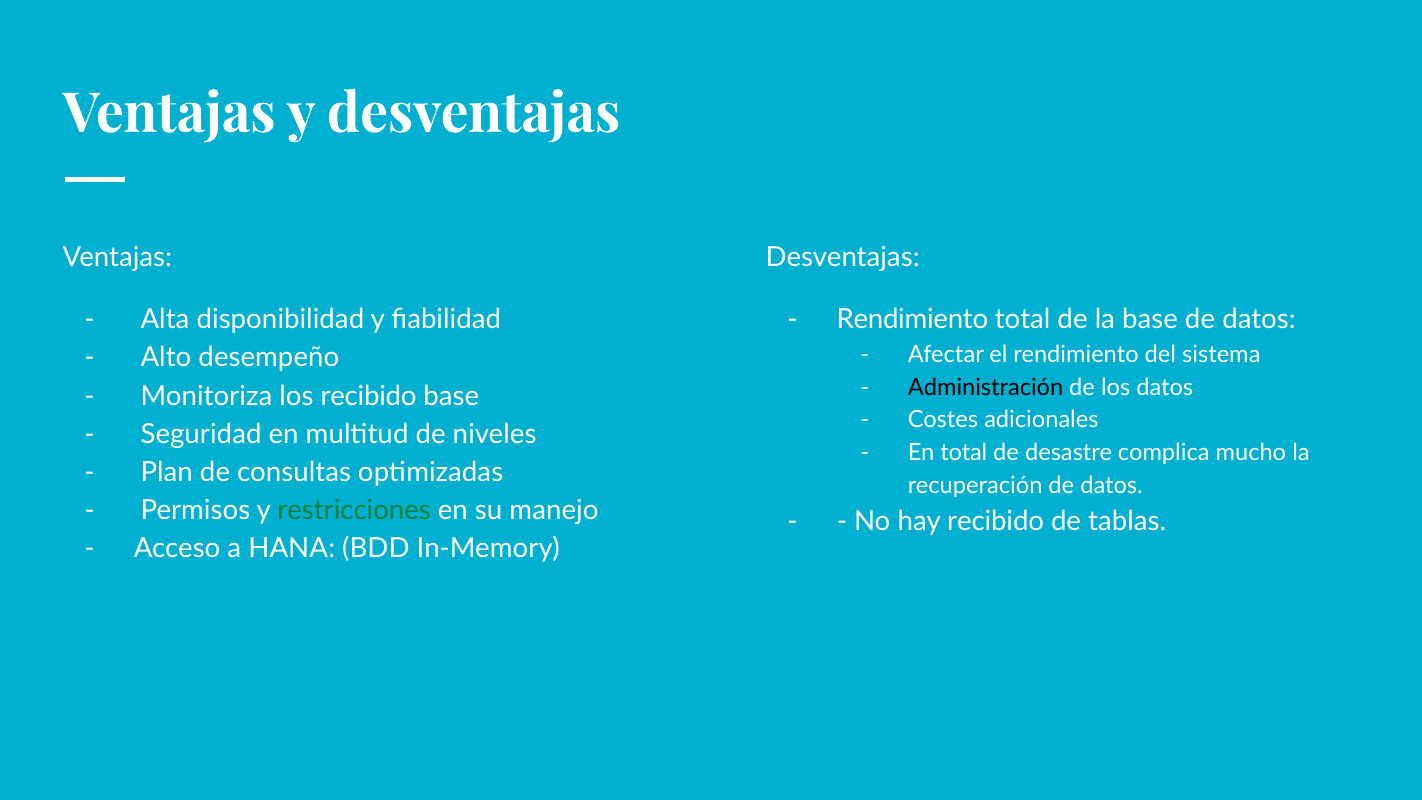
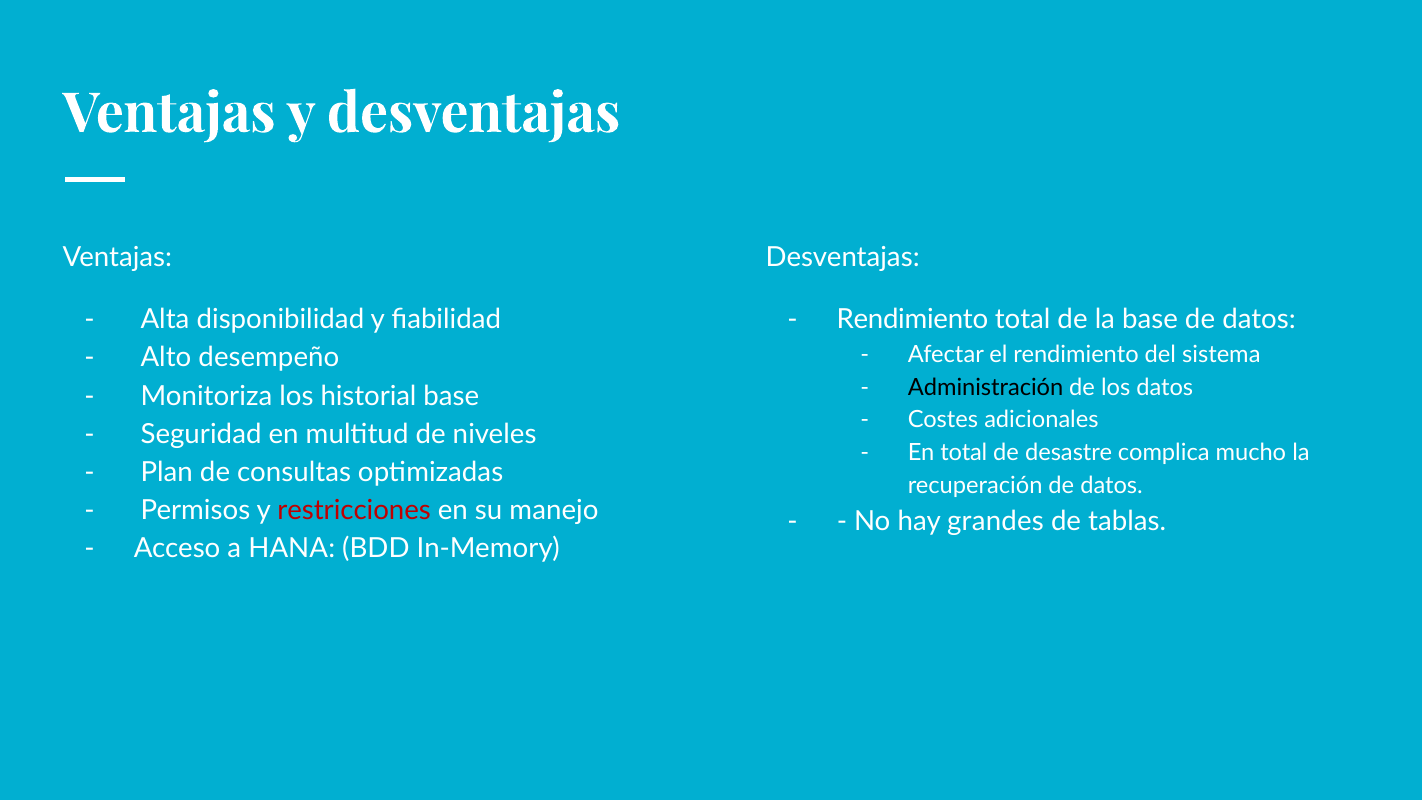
los recibido: recibido -> historial (369, 396)
restricciones colour: green -> red (354, 510)
hay recibido: recibido -> grandes (995, 521)
